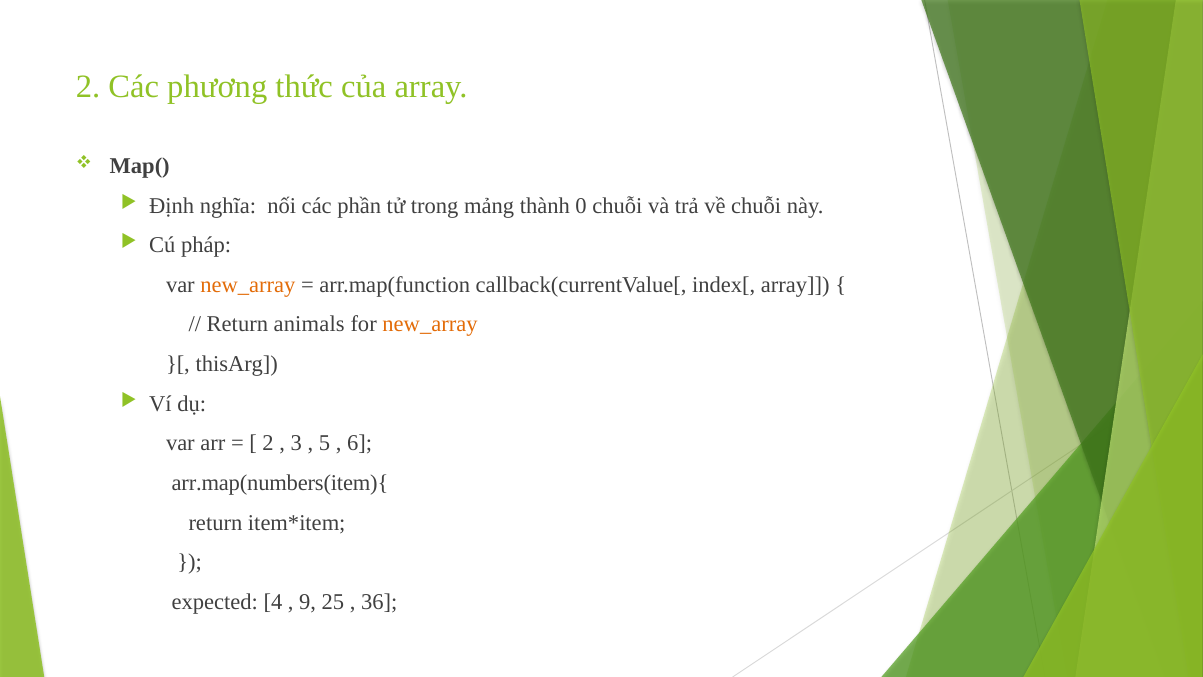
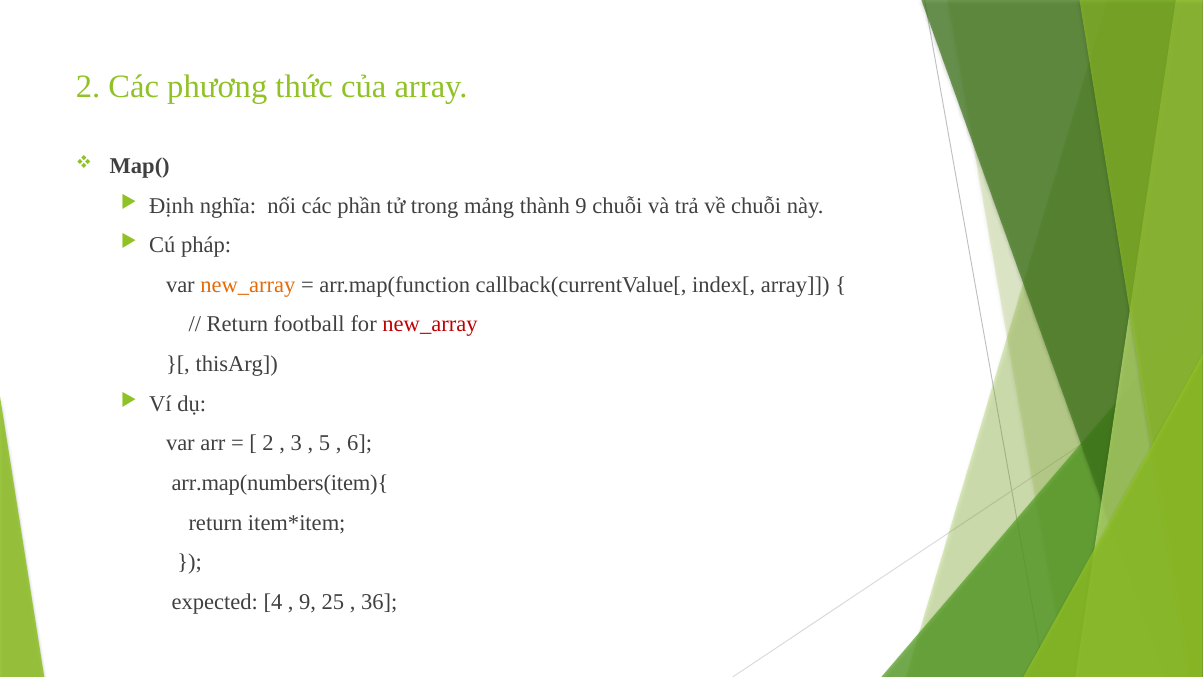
thành 0: 0 -> 9 (581, 206)
animals: animals -> football (309, 324)
new_array colour: orange -> red (430, 324)
